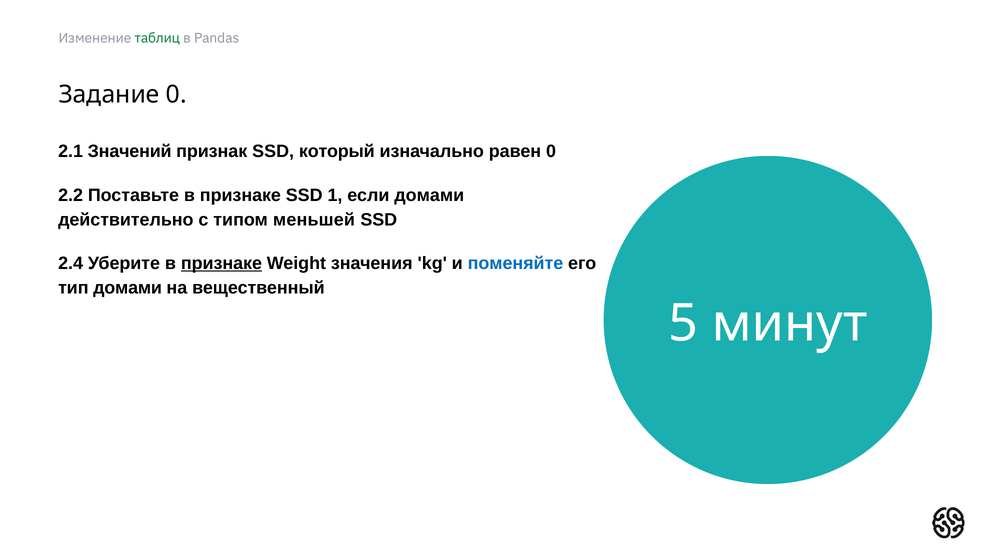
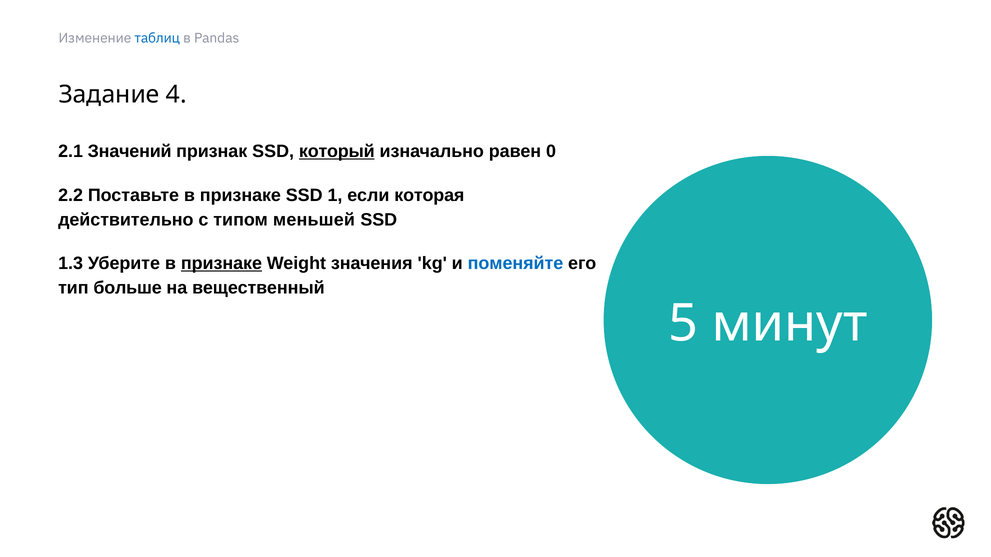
таблиц colour: green -> blue (157, 38)
Задание 0: 0 -> 4 (176, 95)
который underline: none -> present (337, 152)
если домами: домами -> которая (429, 195)
2.4: 2.4 -> 1.3 (71, 264)
тип домами: домами -> больше (128, 288)
